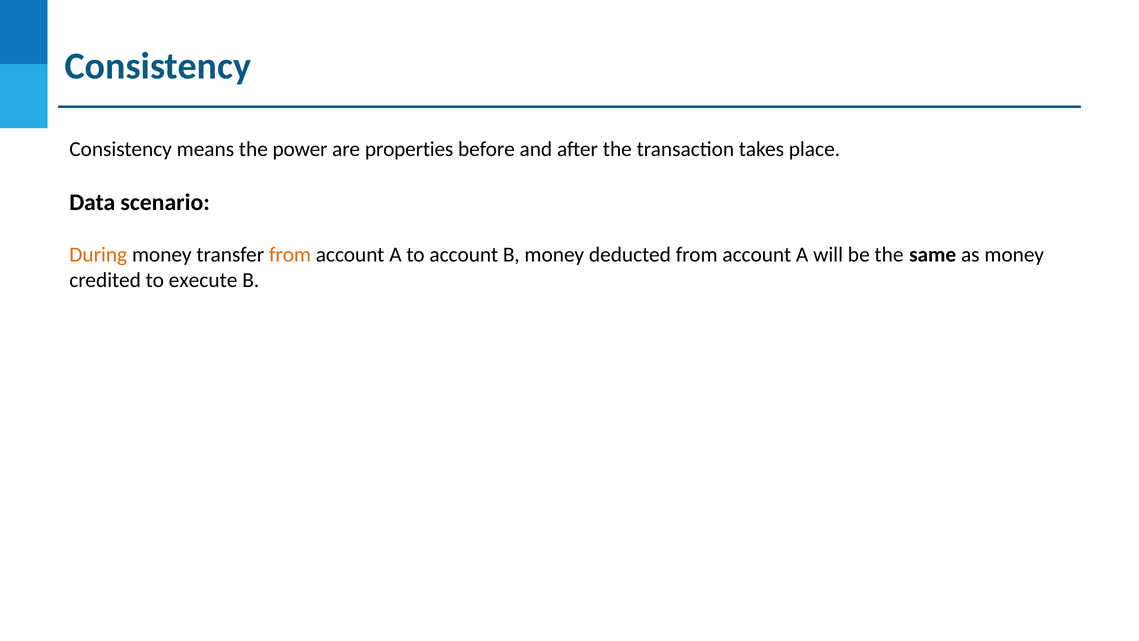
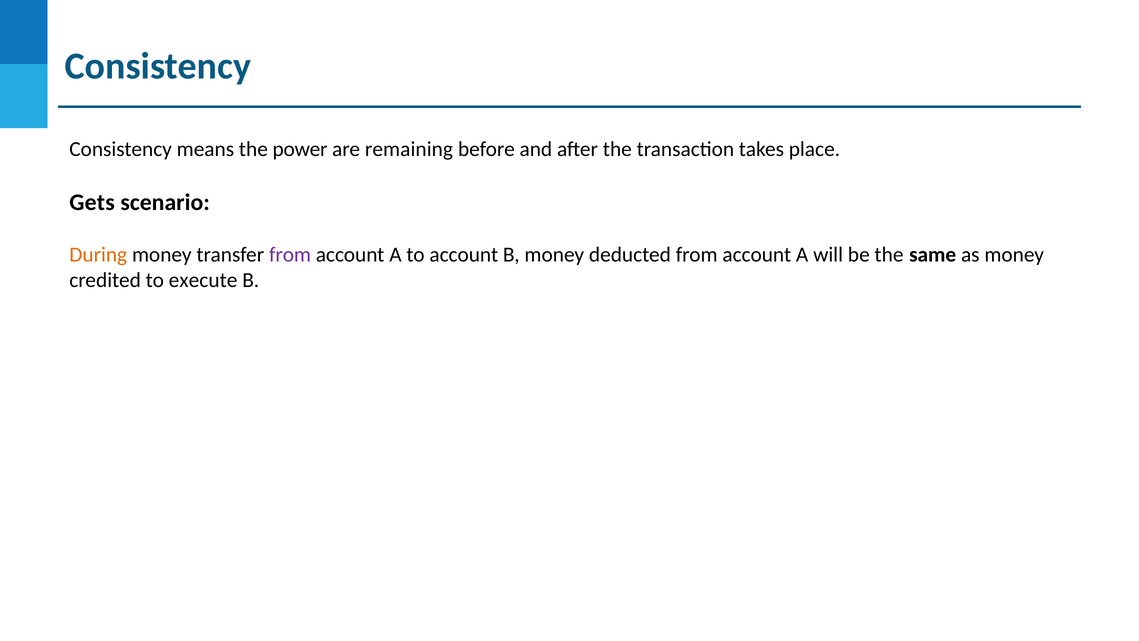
properties: properties -> remaining (409, 149)
Data: Data -> Gets (92, 202)
from colour: orange -> purple (290, 255)
